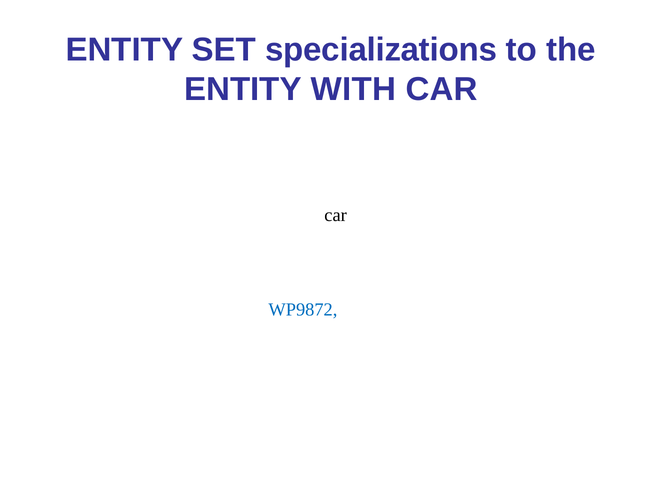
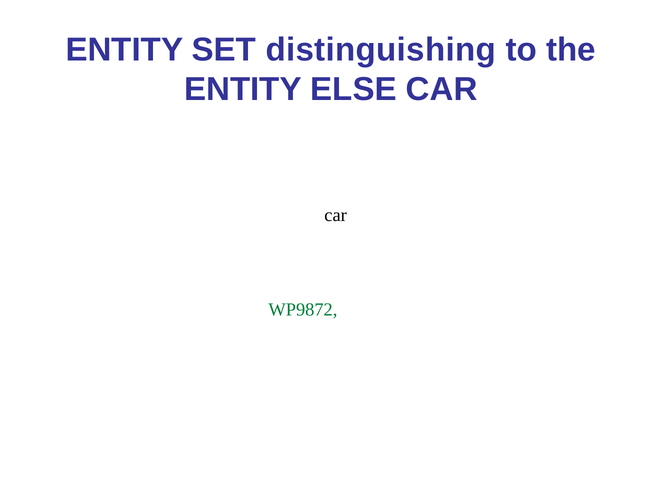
specializations: specializations -> distinguishing (381, 50)
WITH: WITH -> ELSE (353, 89)
WP9872 colour: blue -> green (303, 309)
